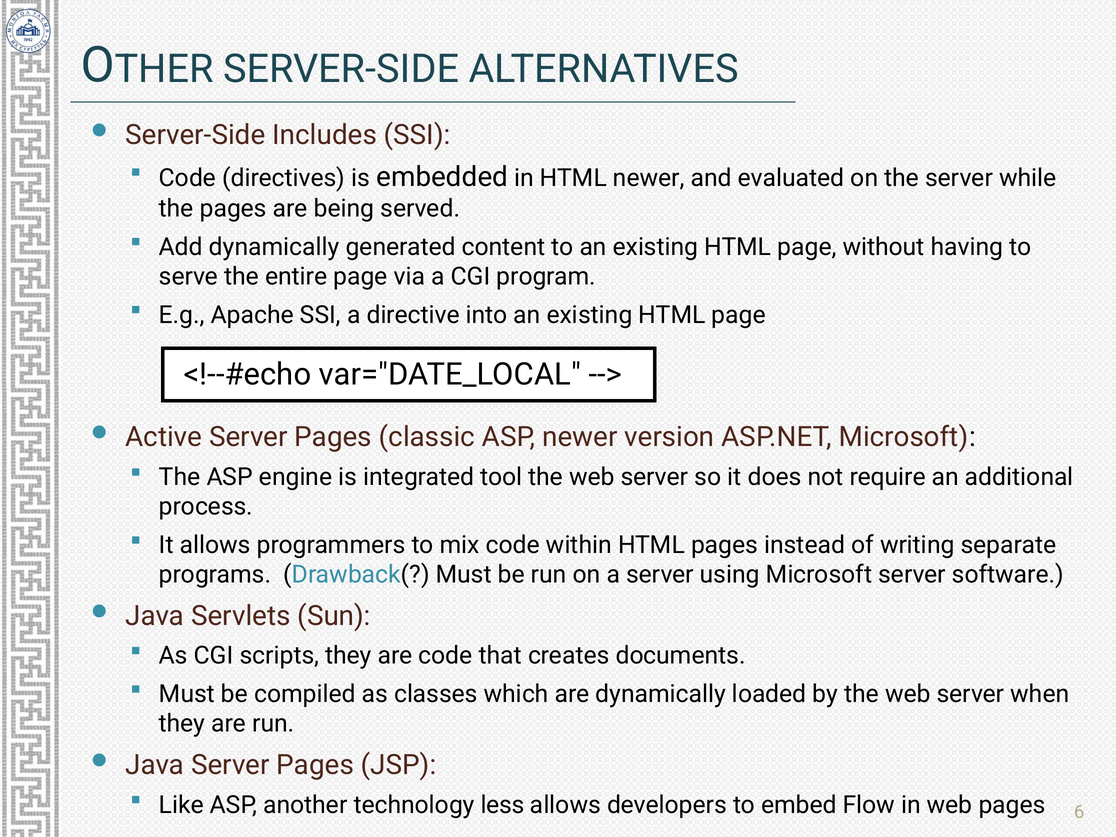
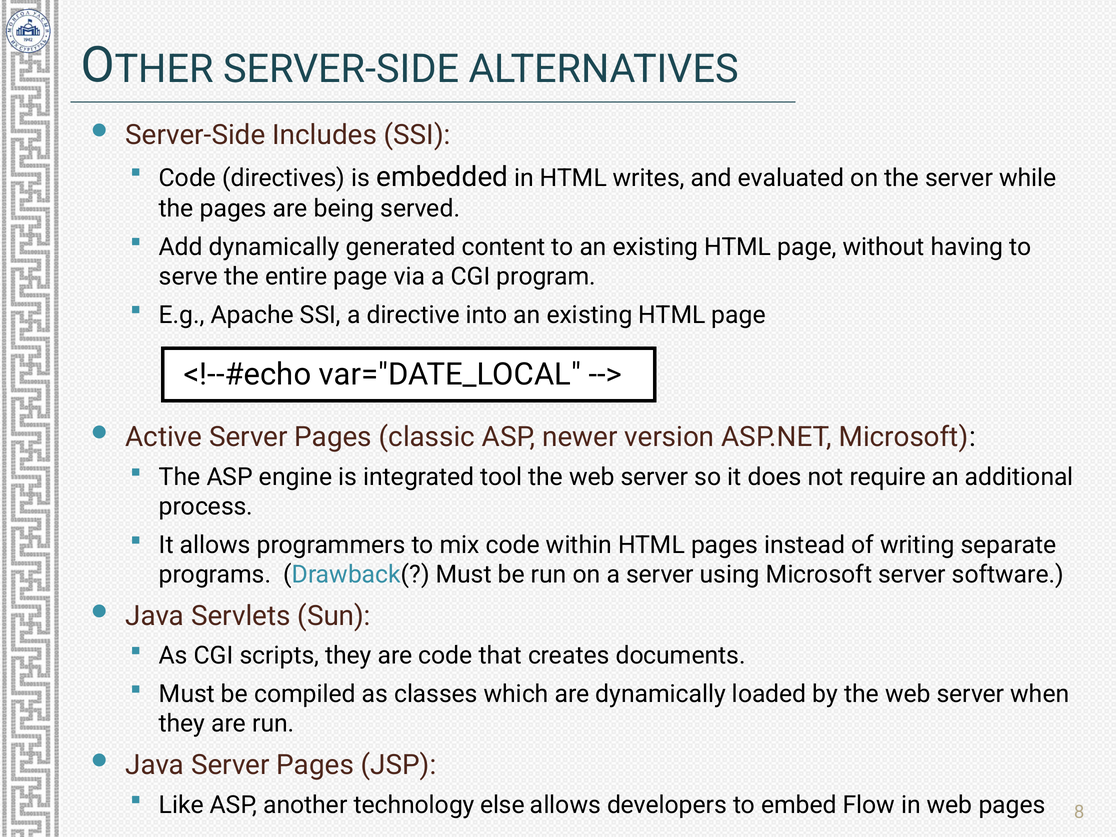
HTML newer: newer -> writes (649, 178)
less: less -> else (502, 805)
6: 6 -> 8 (1079, 812)
